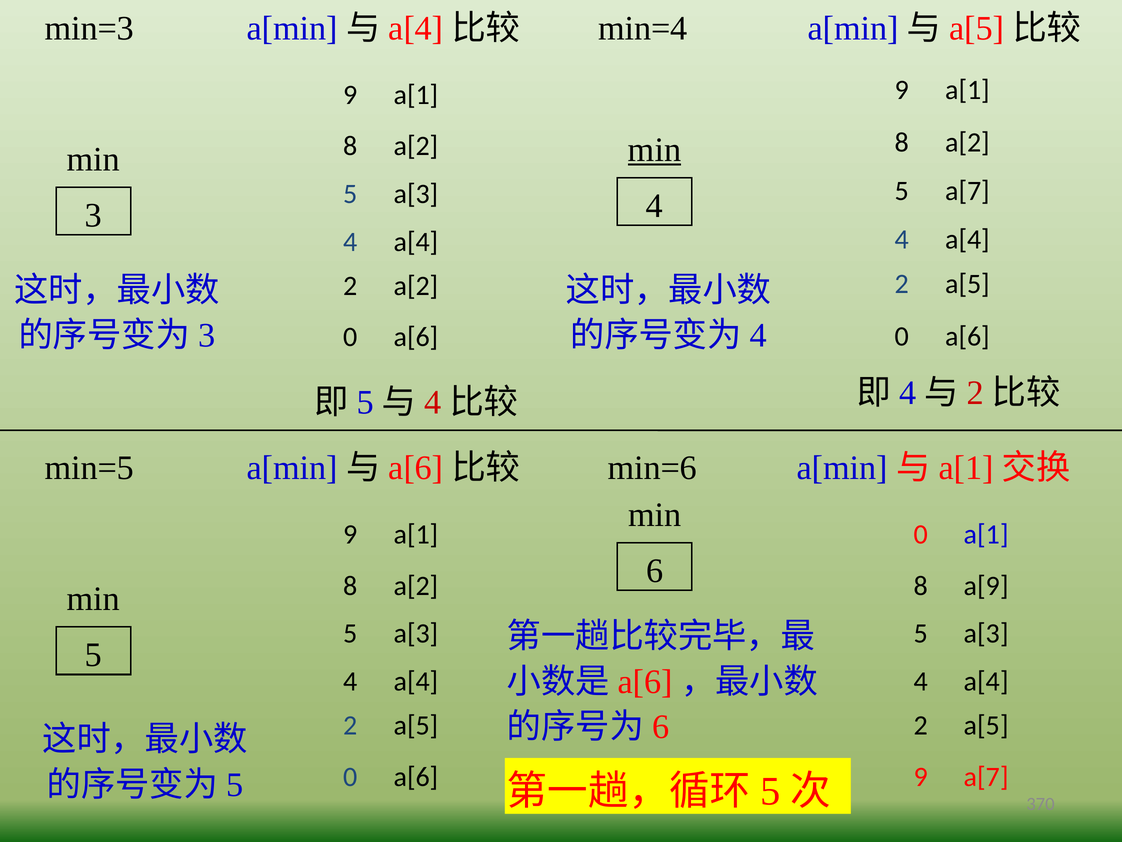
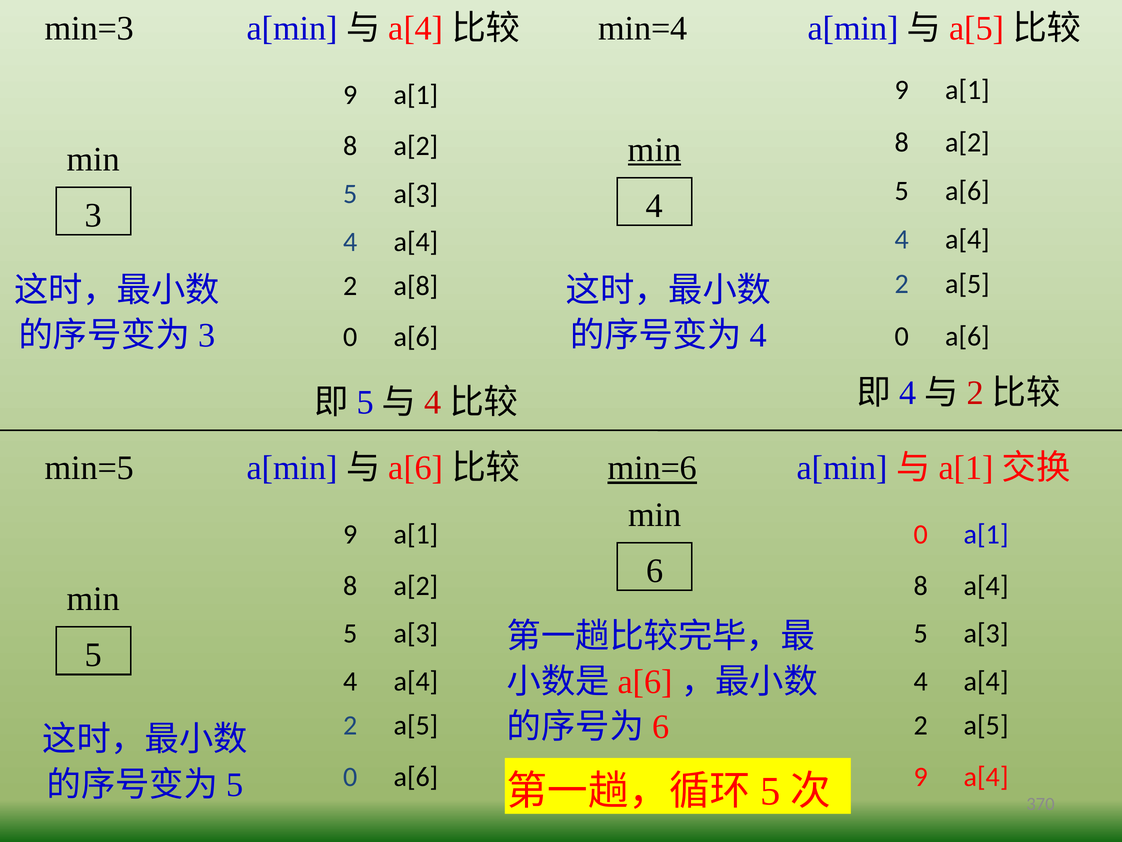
a[7: a[7 -> a[6 (968, 191)
a[2: a[2 -> a[8 (416, 286)
min=6 underline: none -> present (652, 468)
a[9: a[9 -> a[4 (986, 586)
a[7: a[7 -> a[4 (986, 776)
